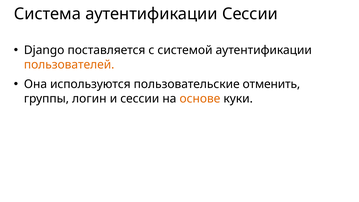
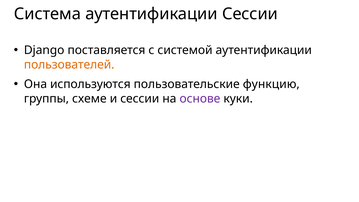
отменить: отменить -> функцию (271, 84)
логин: логин -> схеме (89, 99)
основе colour: orange -> purple (200, 99)
